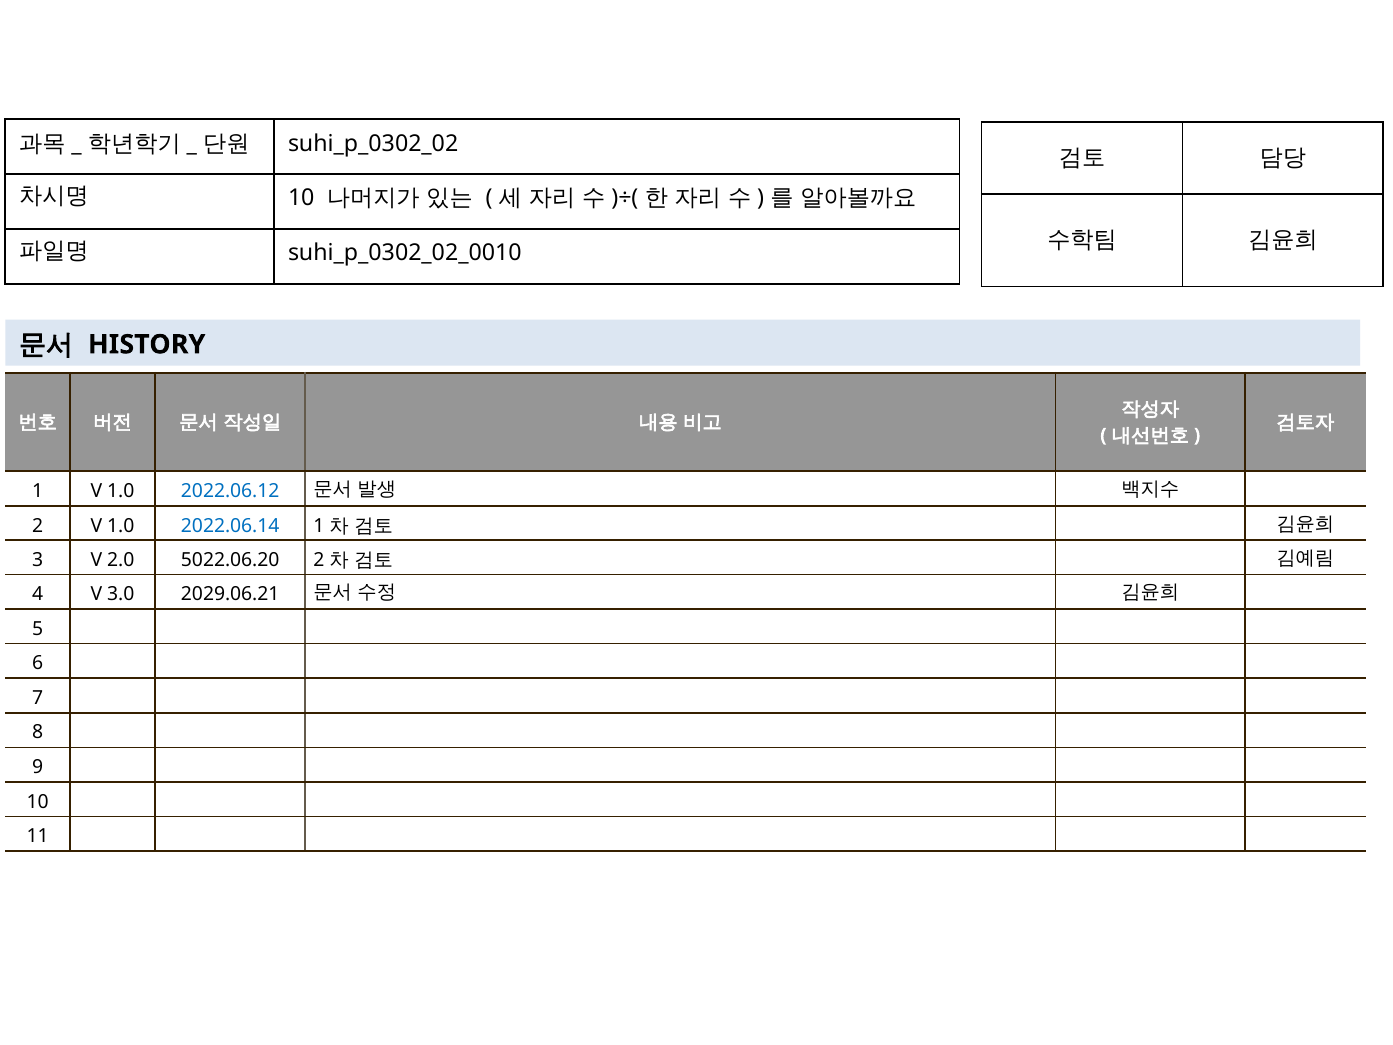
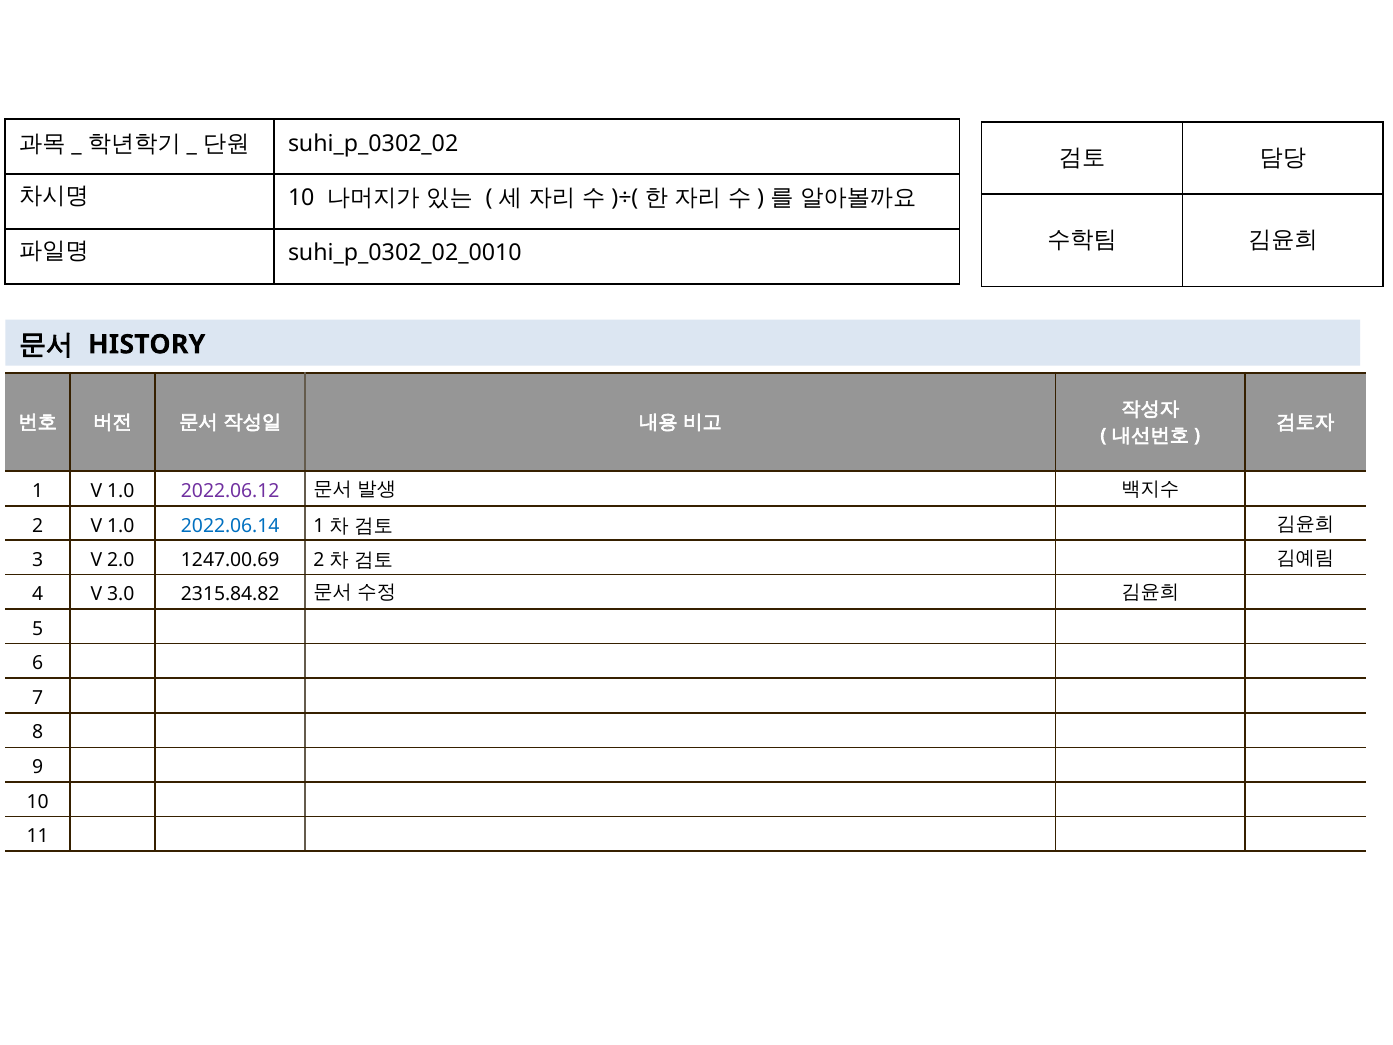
2022.06.12 colour: blue -> purple (230, 491)
5022.06.20: 5022.06.20 -> 1247.00.69 (230, 560)
2029.06.21: 2029.06.21 -> 2315.84.82 (230, 594)
